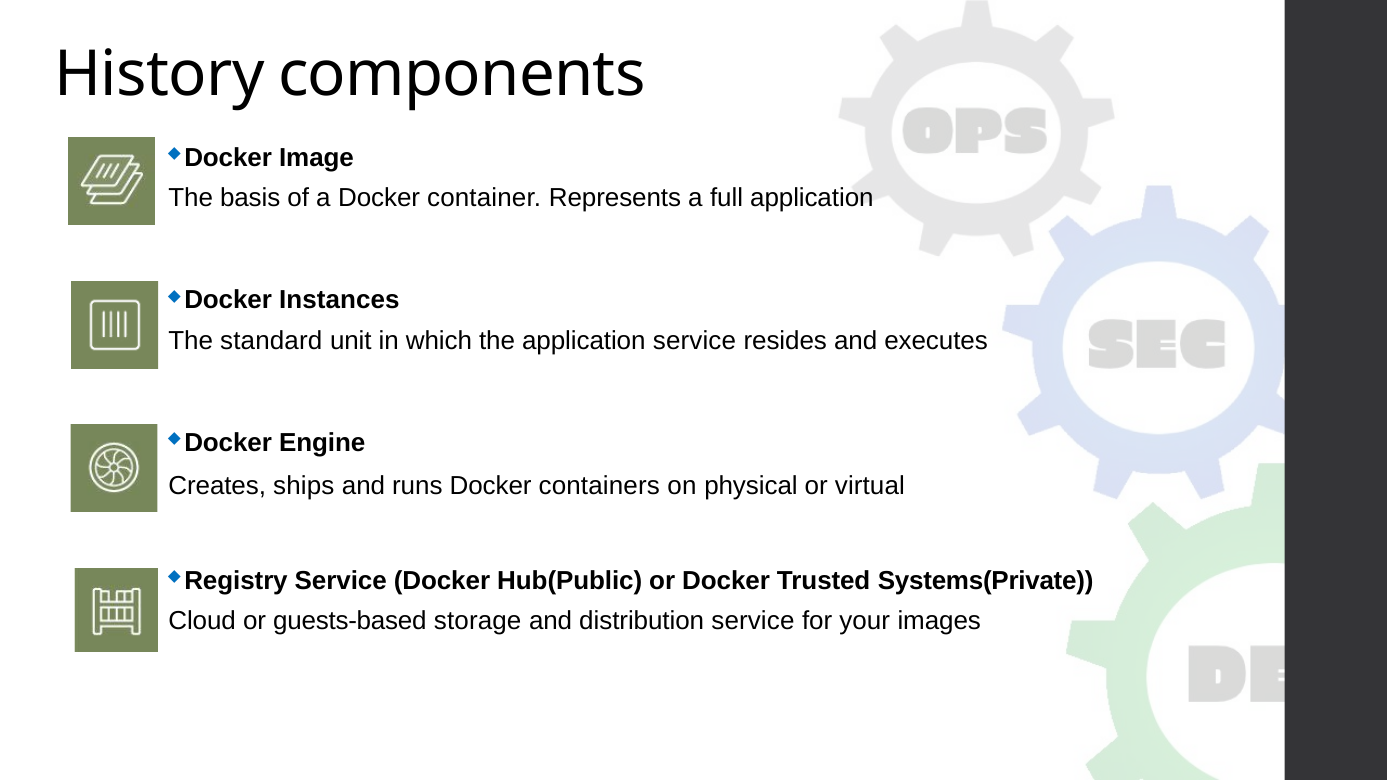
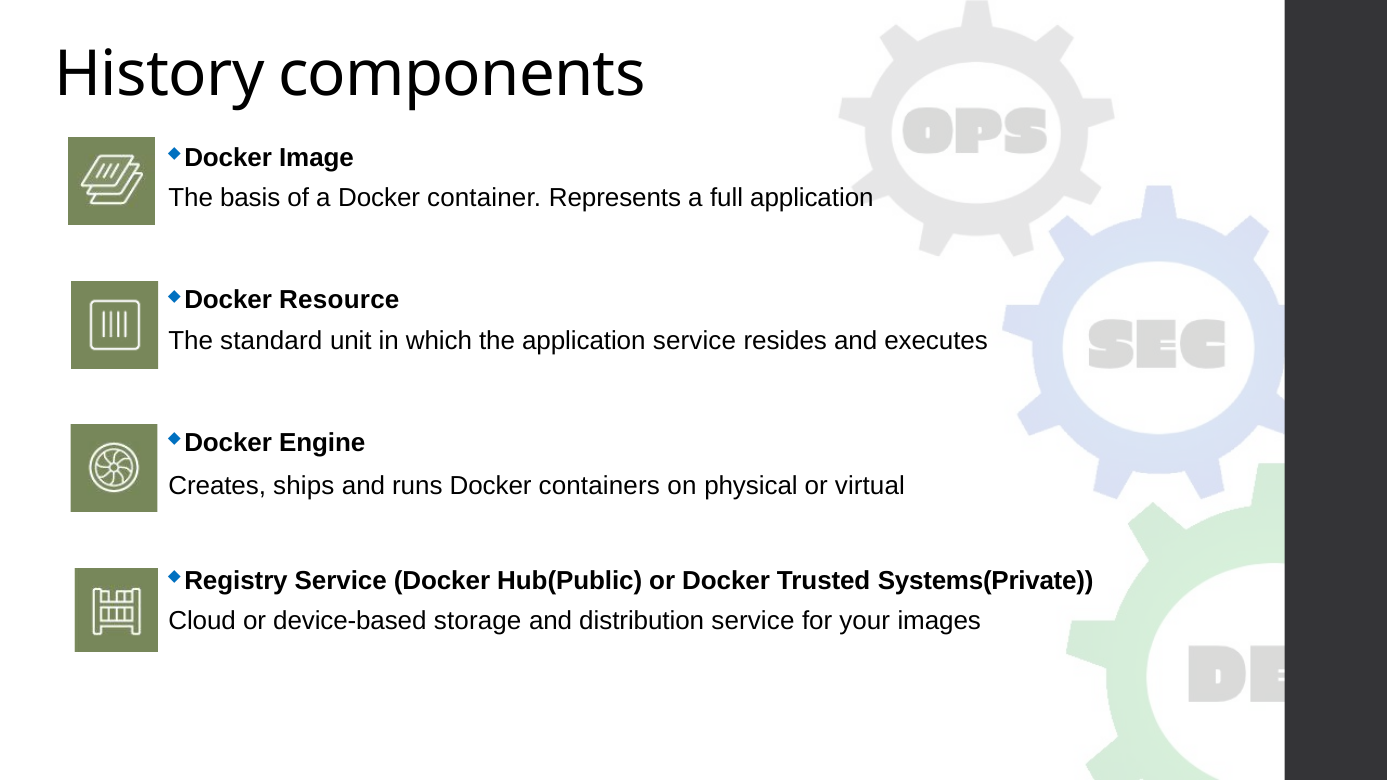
Instances: Instances -> Resource (339, 300)
guests-based: guests-based -> device-based (350, 621)
